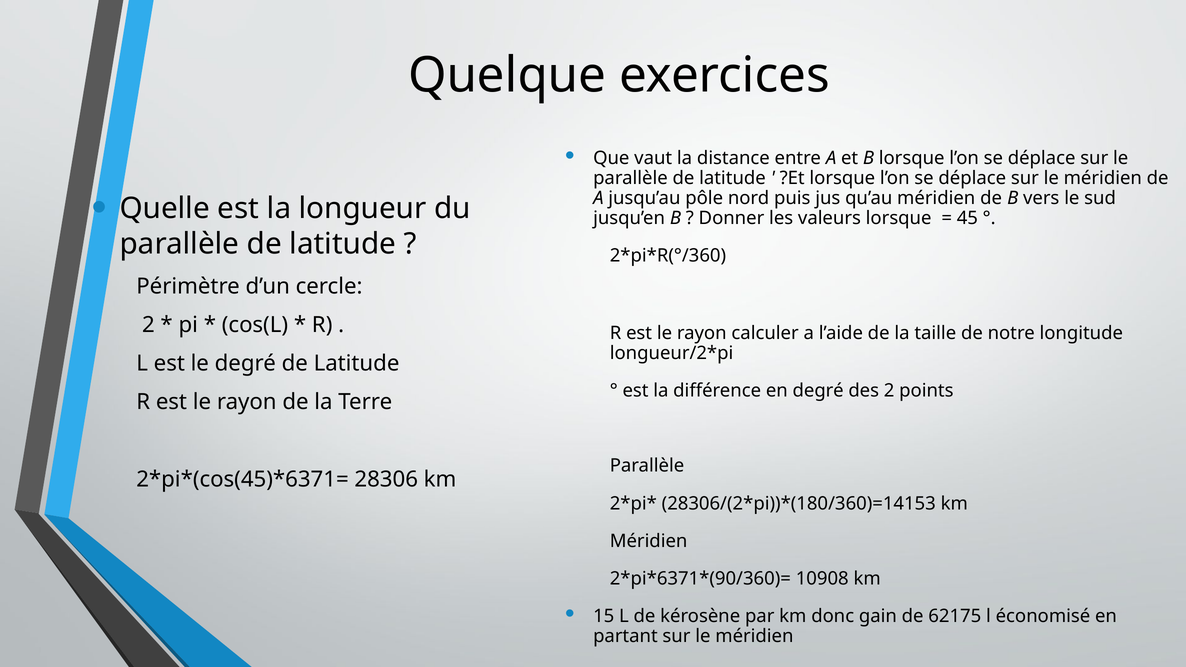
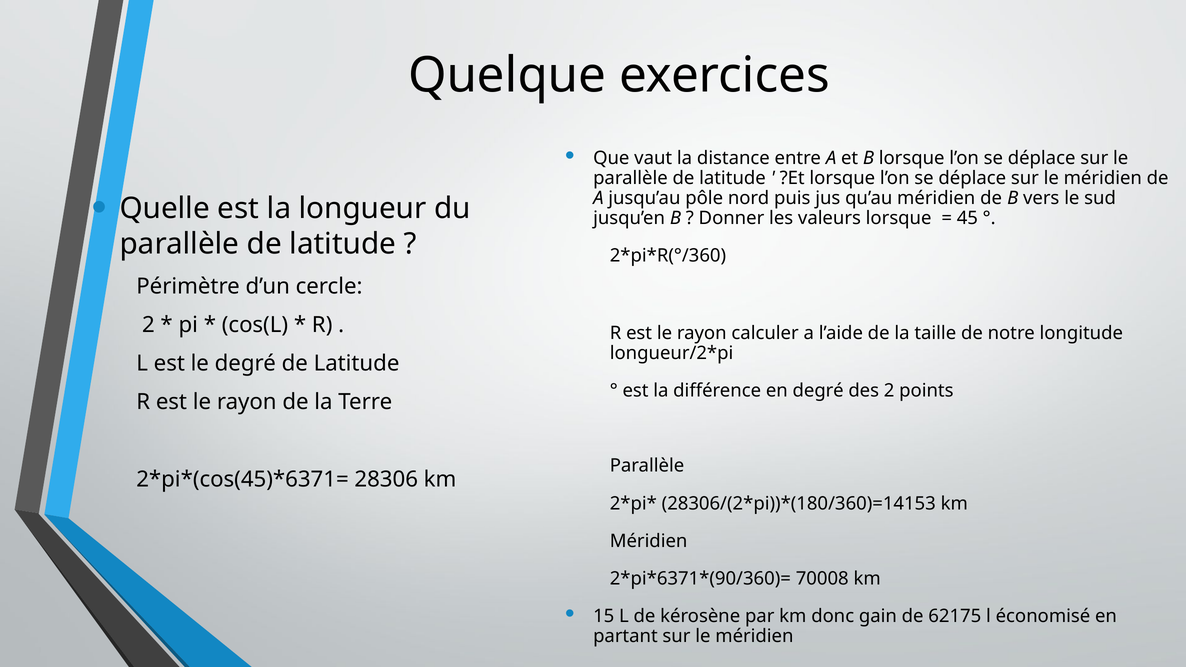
10908: 10908 -> 70008 (822, 579)
